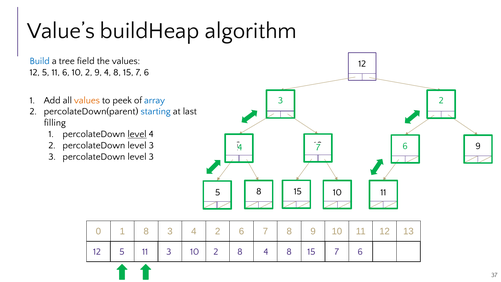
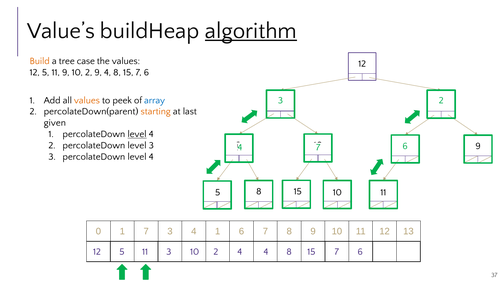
algorithm underline: none -> present (251, 31)
Build colour: blue -> orange (40, 61)
field: field -> case (86, 61)
11 6: 6 -> 9 (66, 72)
starting colour: blue -> orange (156, 111)
filling: filling -> given (55, 123)
3 percolateDown level 3: 3 -> 4 (151, 157)
1 8: 8 -> 7 (146, 231)
3 4 2: 2 -> 1 (218, 231)
2 8: 8 -> 4 (240, 252)
